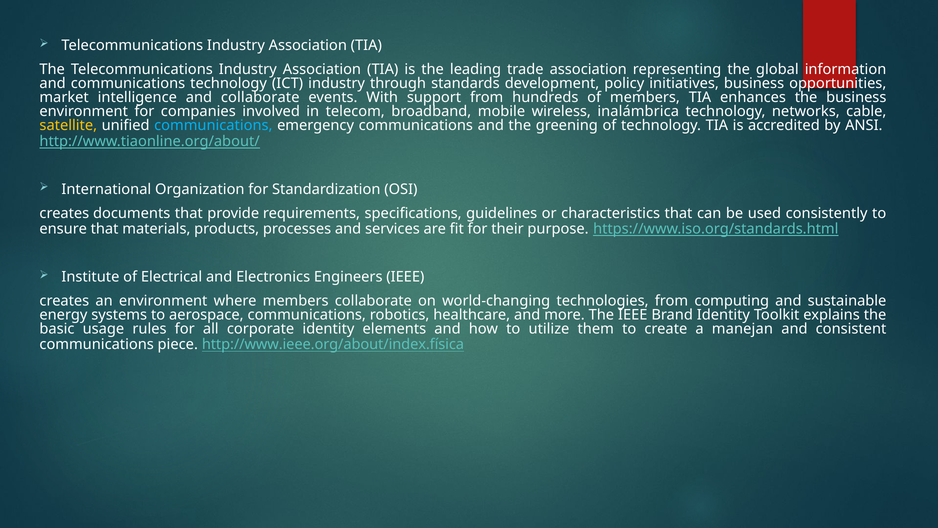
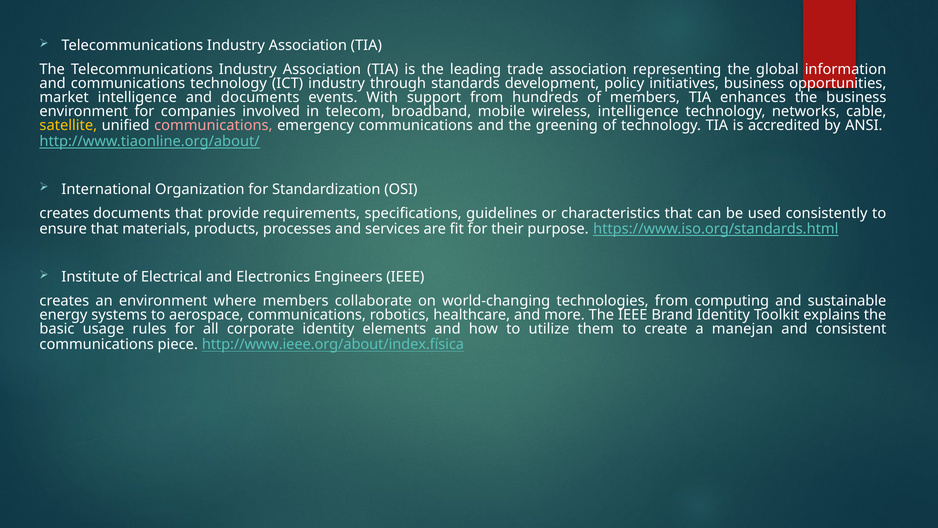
and collaborate: collaborate -> documents (260, 97)
wireless inalámbrica: inalámbrica -> intelligence (638, 111)
communications colour: light blue -> pink (213, 125)
